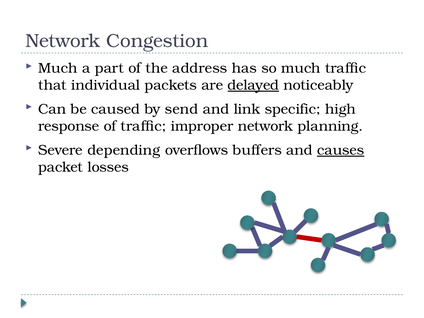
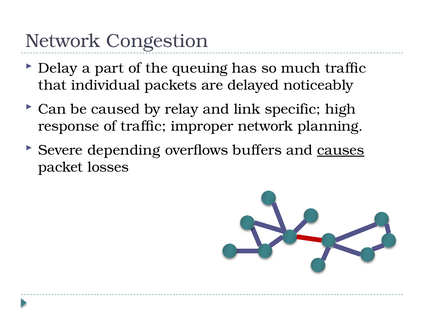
Much: Much -> Delay (58, 68)
address: address -> queuing (200, 68)
delayed underline: present -> none (253, 85)
send: send -> relay (182, 109)
